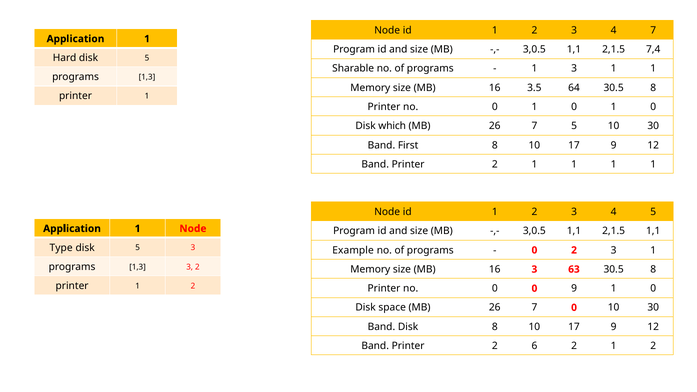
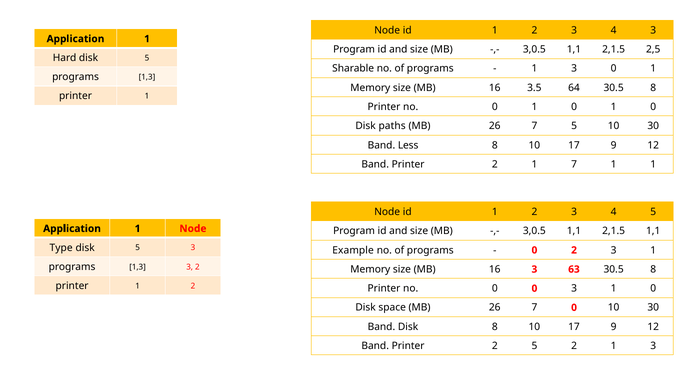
4 7: 7 -> 3 (653, 30)
7,4: 7,4 -> 2,5 (653, 49)
1 3 1: 1 -> 0 (614, 69)
which: which -> paths (392, 126)
First: First -> Less (408, 145)
2 1 1: 1 -> 7 (574, 164)
0 9: 9 -> 3 (574, 288)
2 6: 6 -> 5 (534, 346)
2 1 2: 2 -> 3 (653, 346)
